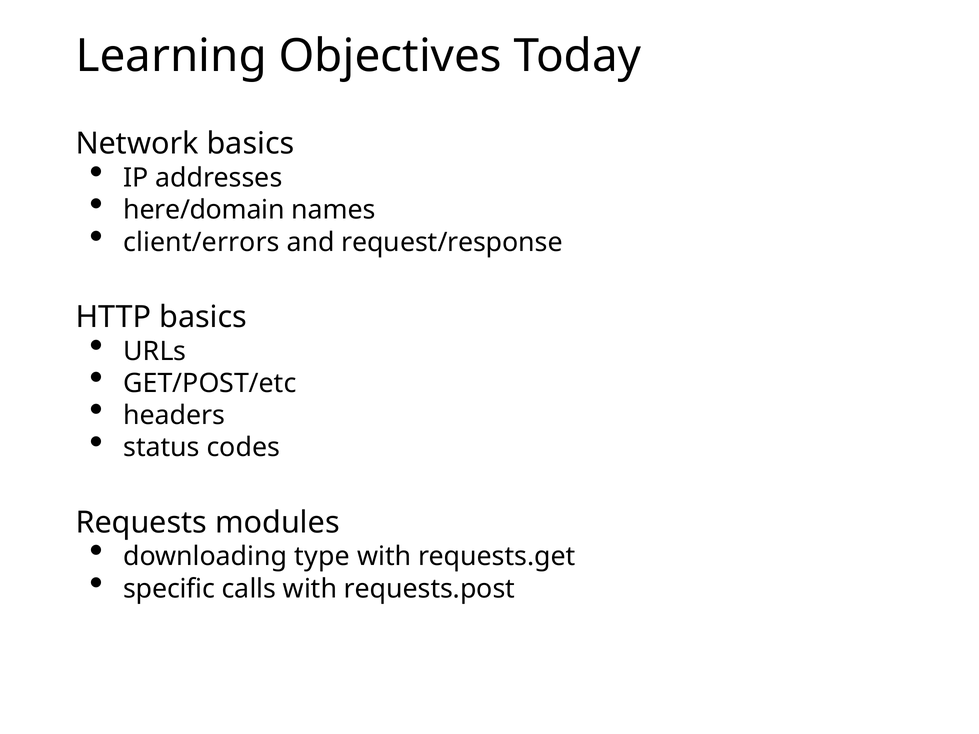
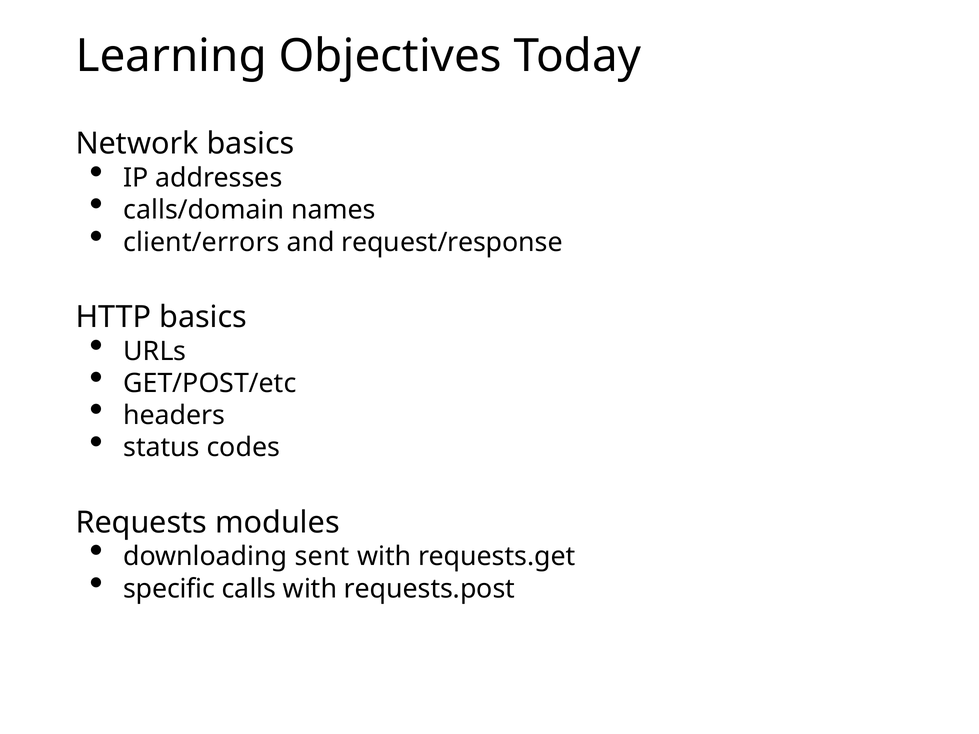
here/domain: here/domain -> calls/domain (204, 210)
type: type -> sent (322, 557)
